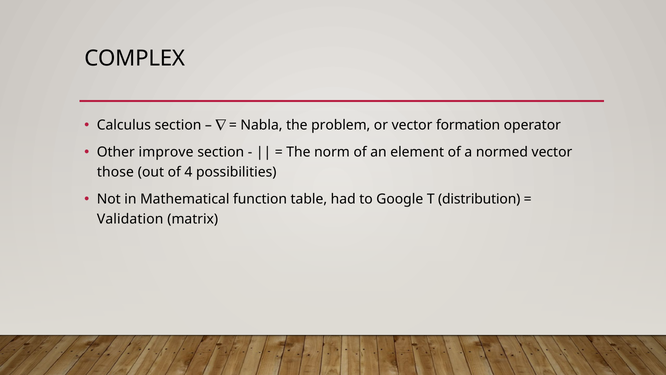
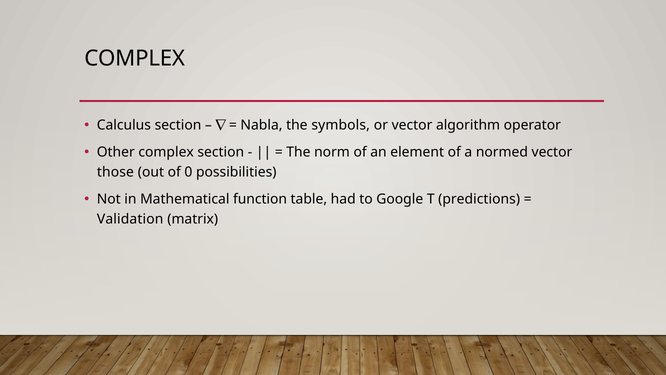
problem: problem -> symbols (341, 125)
formation: formation -> algorithm (468, 125)
Other improve: improve -> complex (166, 152)
4: 4 -> 0 (188, 172)
distribution: distribution -> predictions (479, 199)
